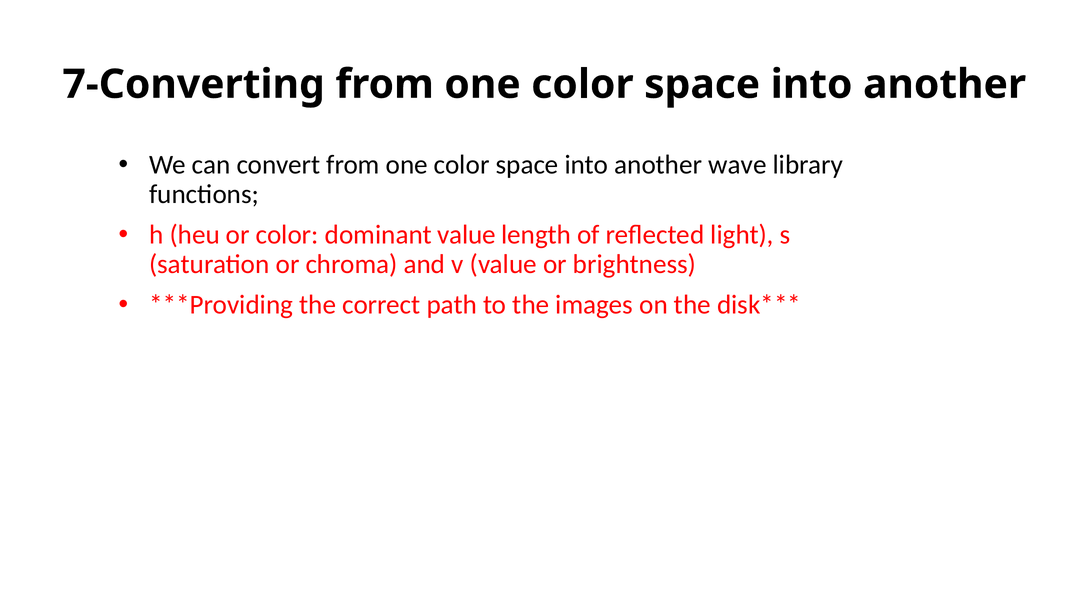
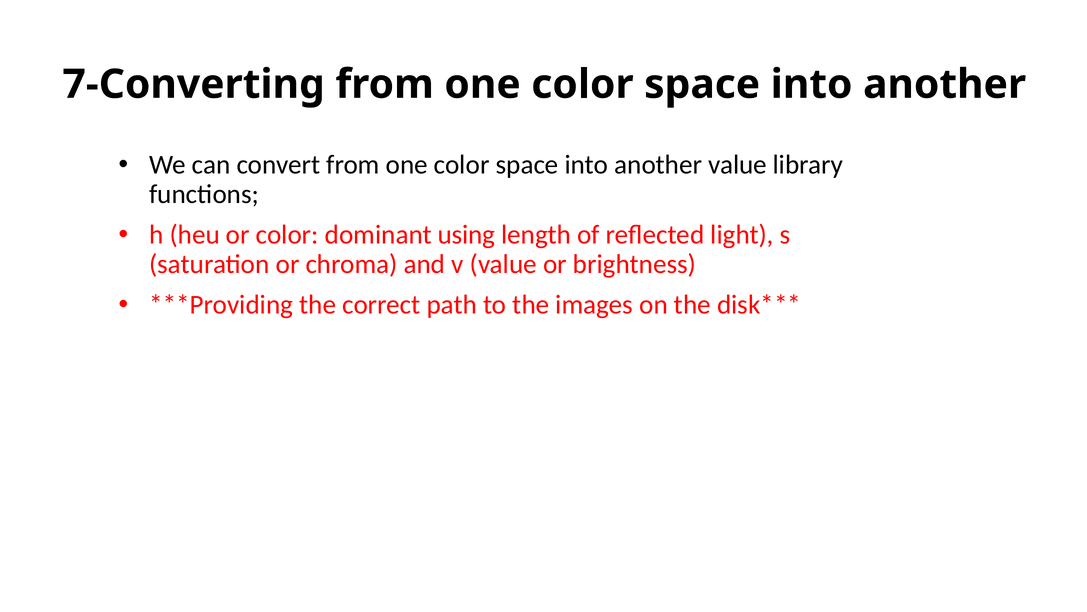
another wave: wave -> value (738, 165)
dominant value: value -> using (467, 235)
